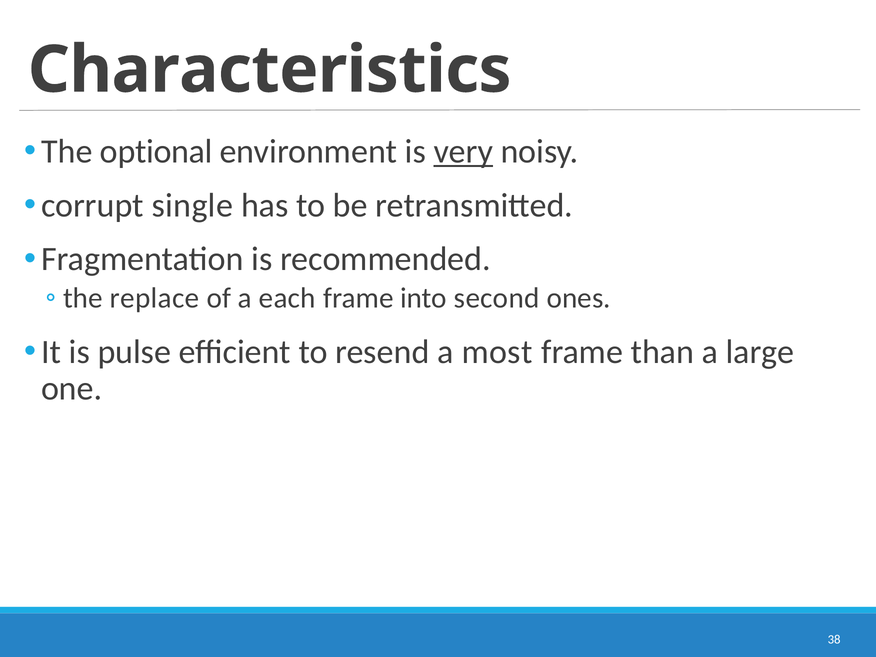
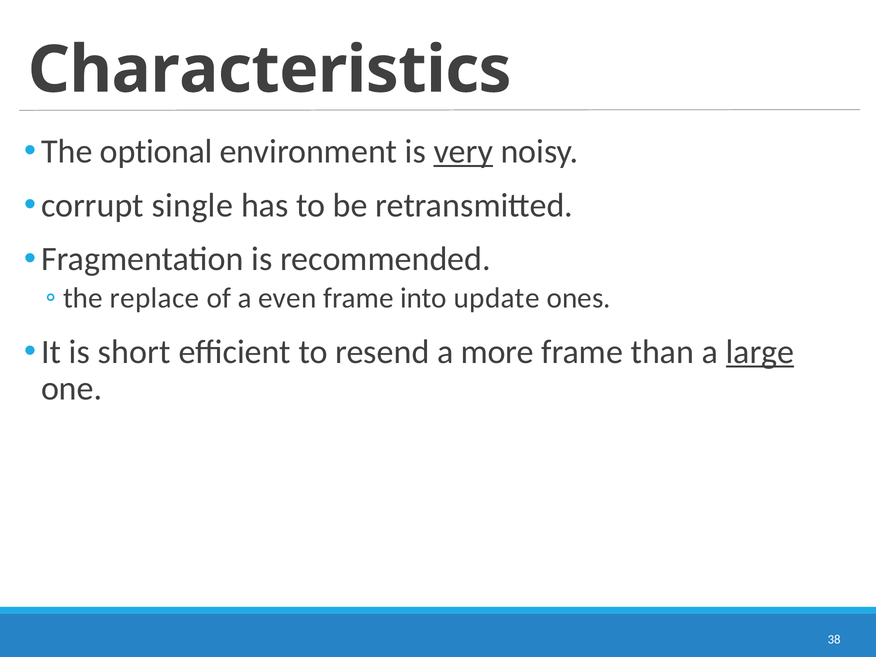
each: each -> even (287, 298)
second: second -> update (497, 298)
pulse: pulse -> short (134, 352)
most: most -> more (497, 352)
large underline: none -> present (760, 352)
